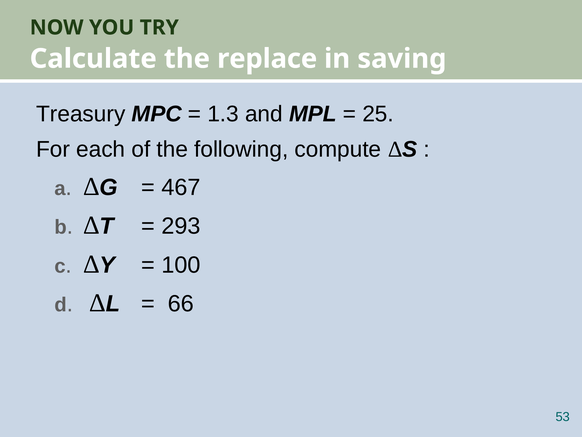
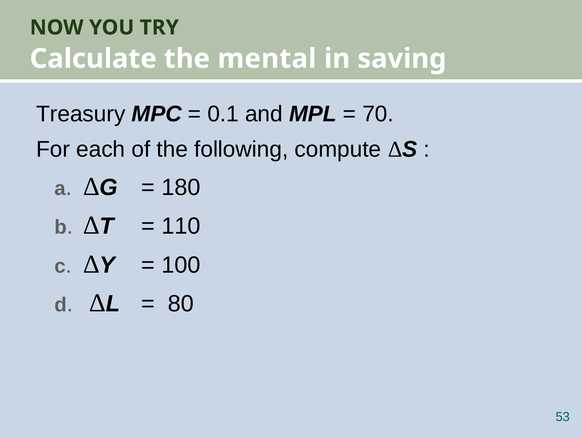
replace: replace -> mental (267, 59)
1.3: 1.3 -> 0.1 (223, 114)
25: 25 -> 70 (378, 114)
467: 467 -> 180 (181, 187)
293: 293 -> 110 (181, 226)
66: 66 -> 80 (181, 304)
